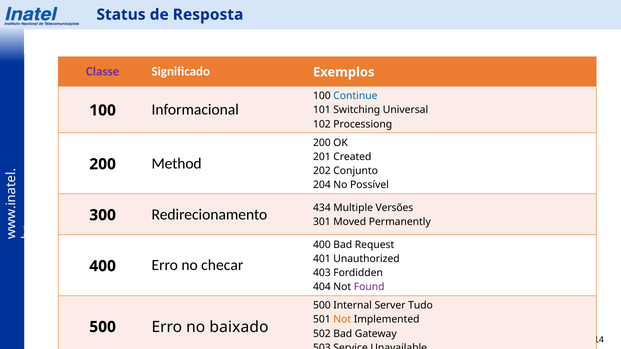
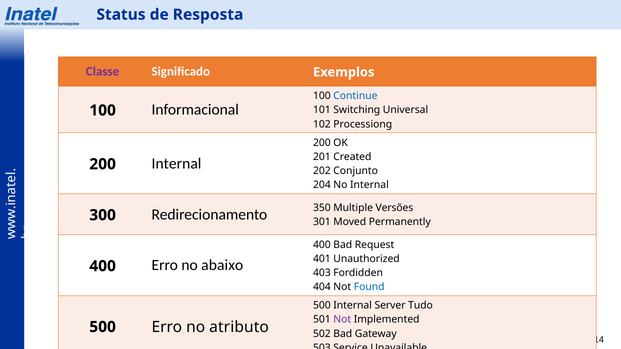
200 Method: Method -> Internal (177, 164)
No Possível: Possível -> Internal (369, 185)
434: 434 -> 350 (322, 208)
checar: checar -> abaixo (222, 266)
Found colour: purple -> blue (369, 287)
Not colour: orange -> purple (342, 320)
baixado: baixado -> atributo (239, 327)
